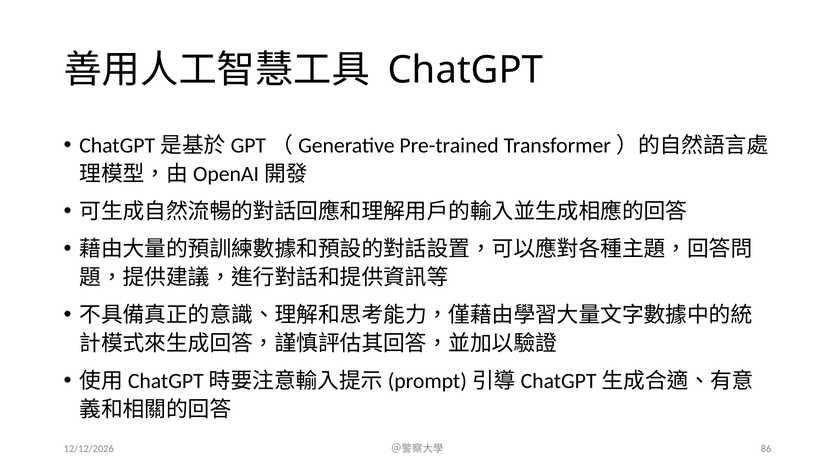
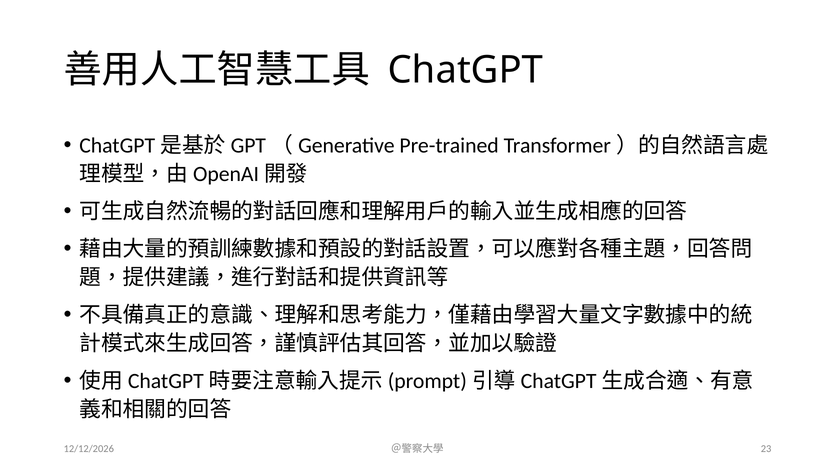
86: 86 -> 23 (766, 448)
